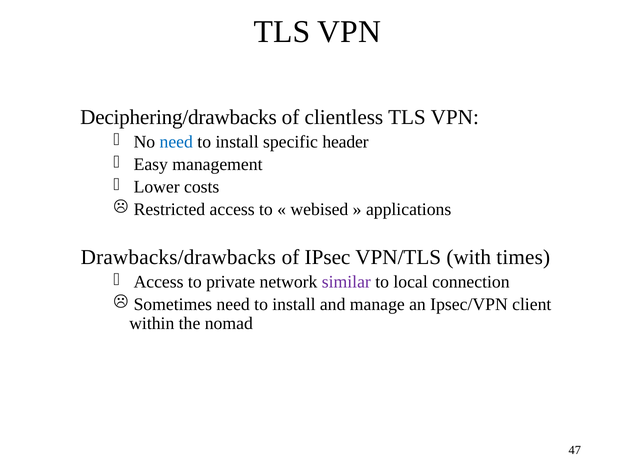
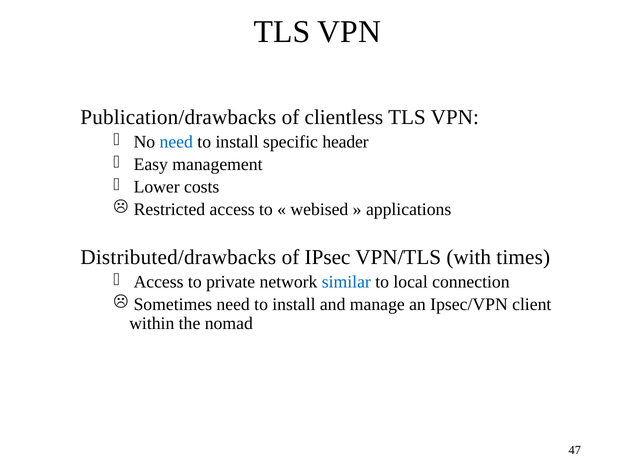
Deciphering/drawbacks: Deciphering/drawbacks -> Publication/drawbacks (178, 117)
Drawbacks/drawbacks: Drawbacks/drawbacks -> Distributed/drawbacks (178, 257)
similar colour: purple -> blue (346, 282)
